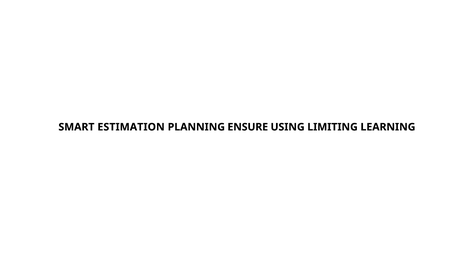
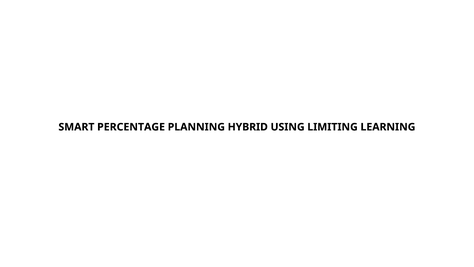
ESTIMATION: ESTIMATION -> PERCENTAGE (131, 127)
ENSURE: ENSURE -> HYBRID (248, 127)
